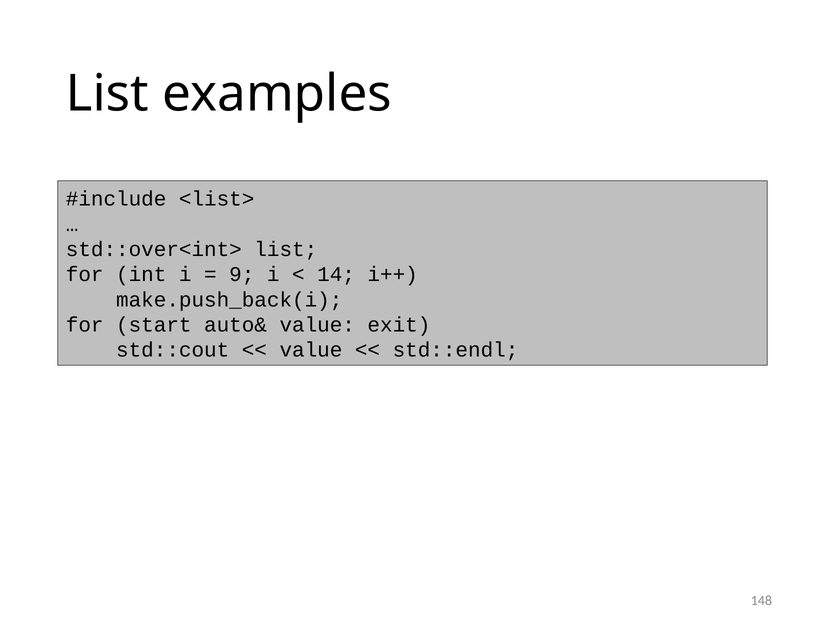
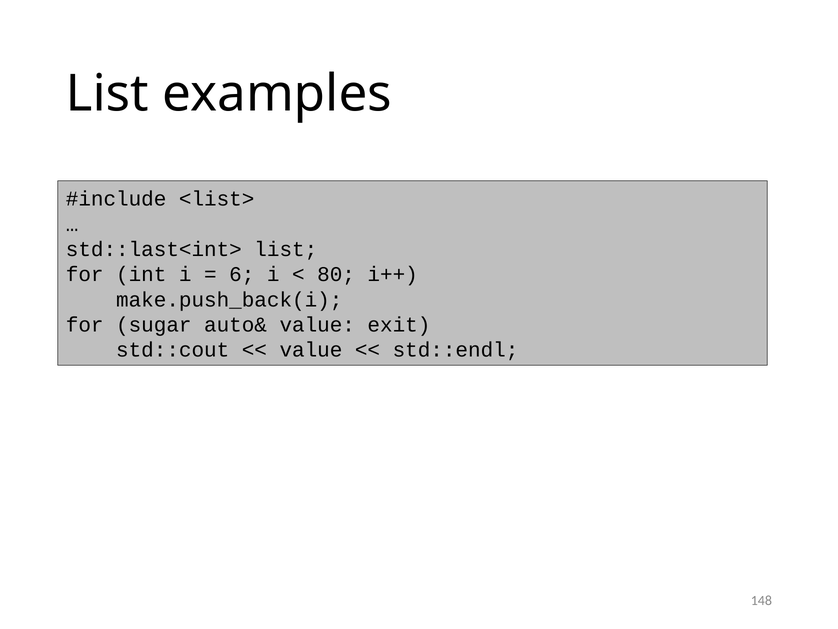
std::over<int>: std::over<int> -> std::last<int> (154, 249)
9: 9 -> 6 (242, 274)
14: 14 -> 80 (336, 274)
start: start -> sugar (154, 324)
